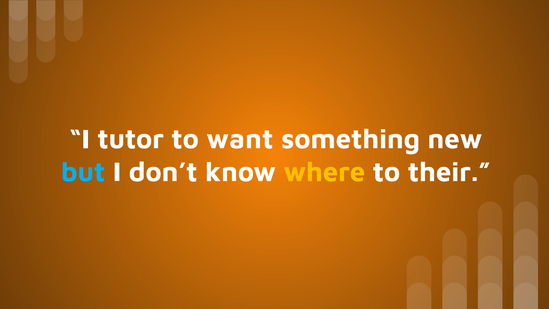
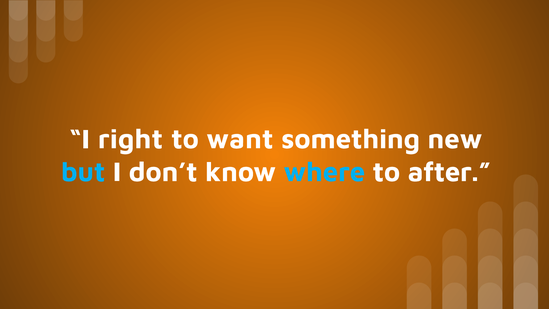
tutor: tutor -> right (130, 139)
where colour: yellow -> light blue (324, 172)
their: their -> after (449, 172)
